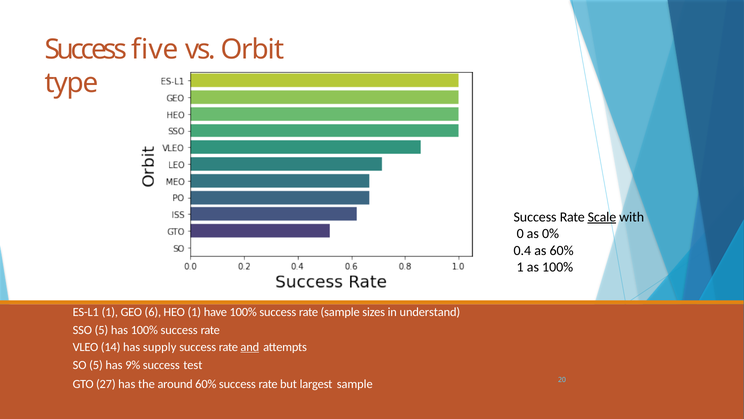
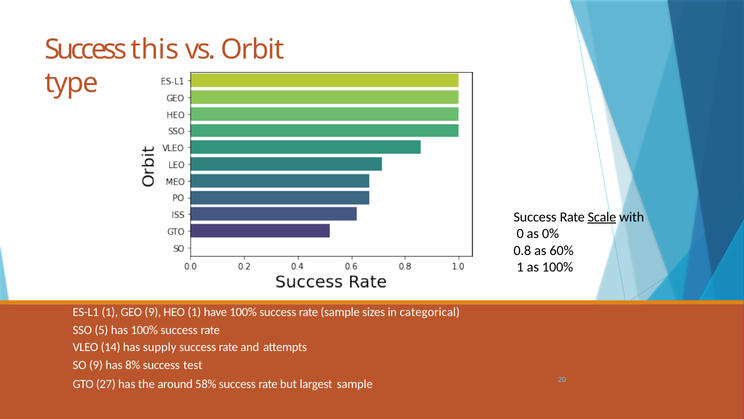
five: five -> this (155, 49)
0.4: 0.4 -> 0.8 (522, 250)
GEO 6: 6 -> 9 (153, 312)
understand: understand -> categorical (430, 312)
and underline: present -> none (250, 347)
SO 5: 5 -> 9 (96, 365)
9%: 9% -> 8% (133, 365)
around 60%: 60% -> 58% (206, 384)
